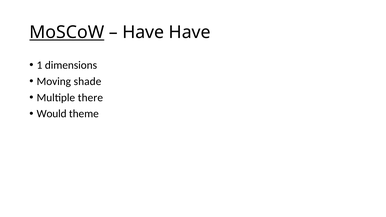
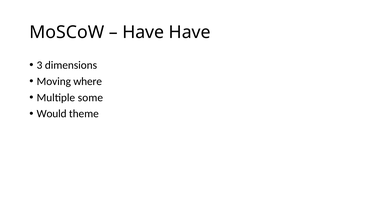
MoSCoW underline: present -> none (67, 32)
1: 1 -> 3 (40, 65)
shade: shade -> where (88, 81)
there: there -> some (90, 98)
